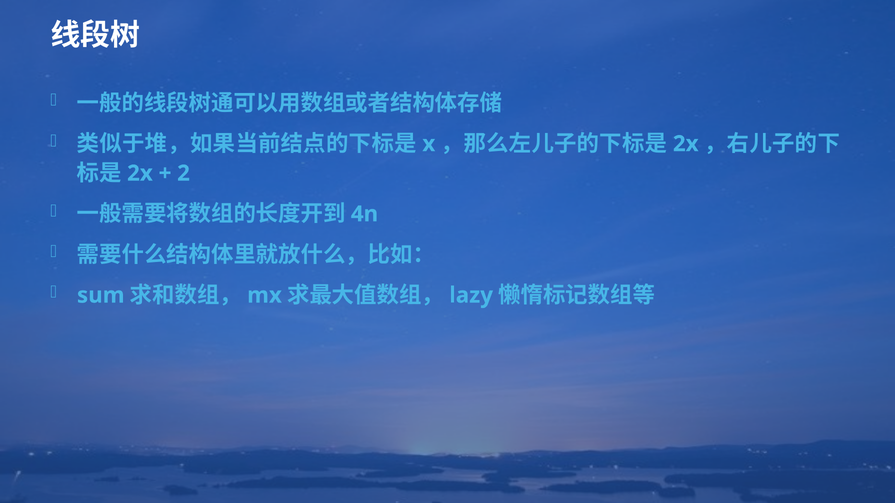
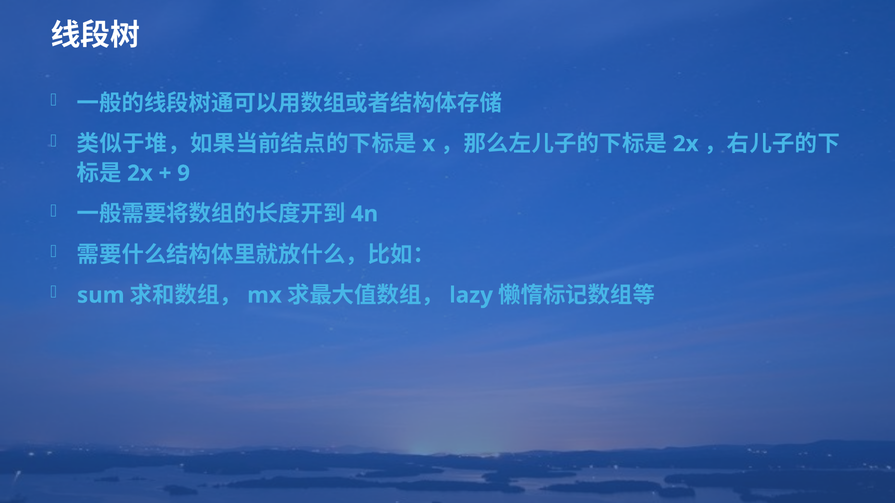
2: 2 -> 9 (184, 173)
